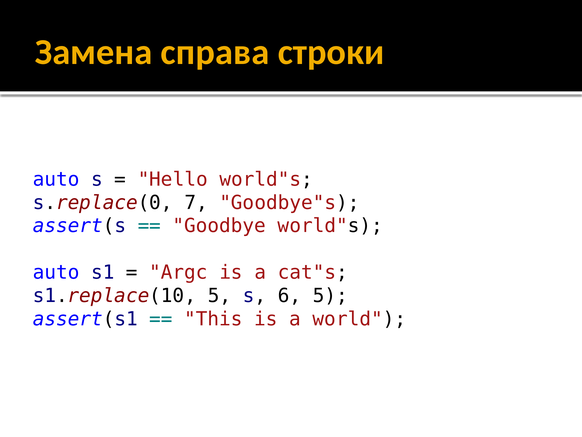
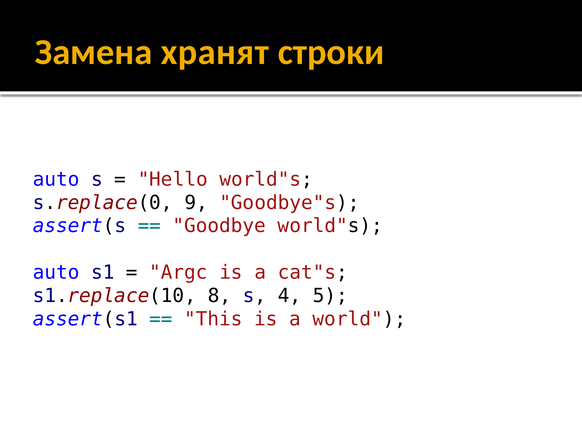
справа: справа -> хранят (215, 52)
7: 7 -> 9 (196, 202)
s1.replace(10 5: 5 -> 8 (219, 296)
6: 6 -> 4 (289, 296)
